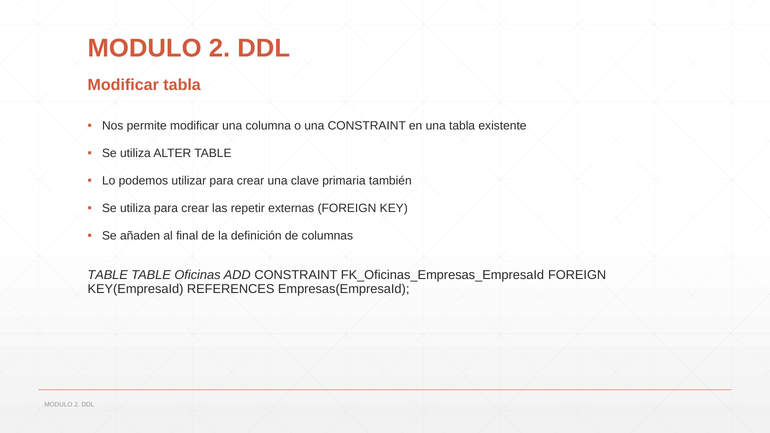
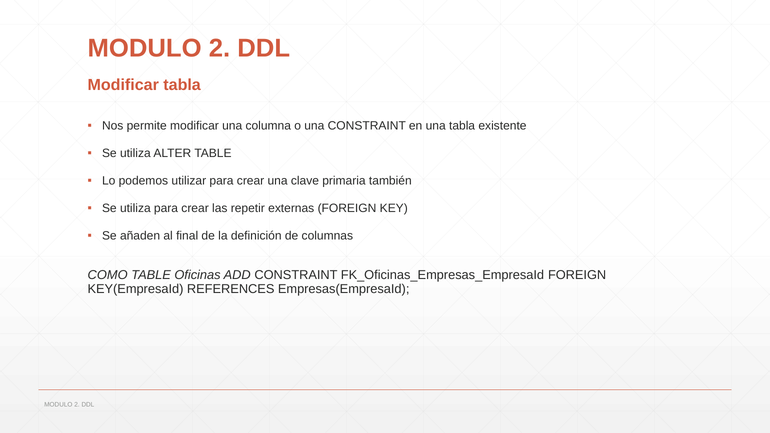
TABLE: TABLE -> COMO (108, 275)
